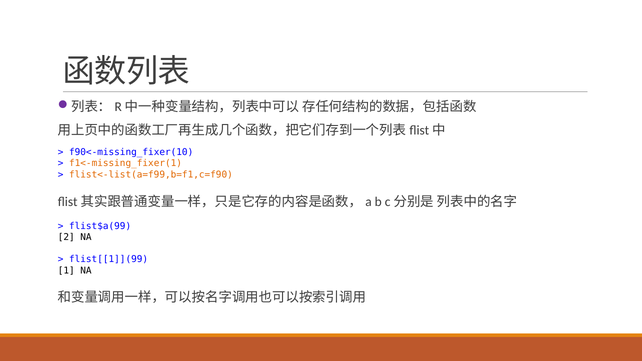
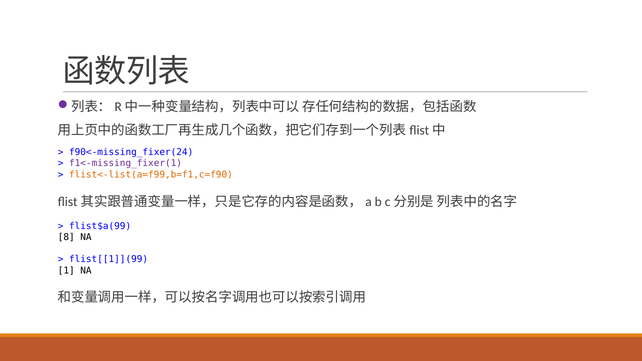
f90<-missing_fixer(10: f90<-missing_fixer(10 -> f90<-missing_fixer(24 (131, 152)
f1<-missing_fixer(1 colour: orange -> purple (126, 163)
2: 2 -> 8 (66, 237)
